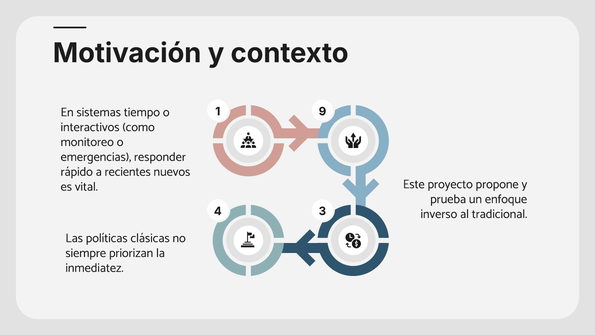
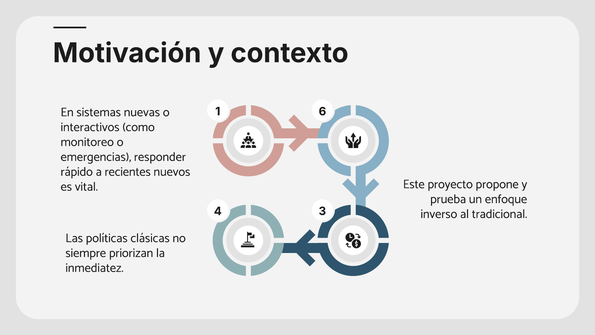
9: 9 -> 6 (322, 111)
tiempo: tiempo -> nuevas (142, 112)
